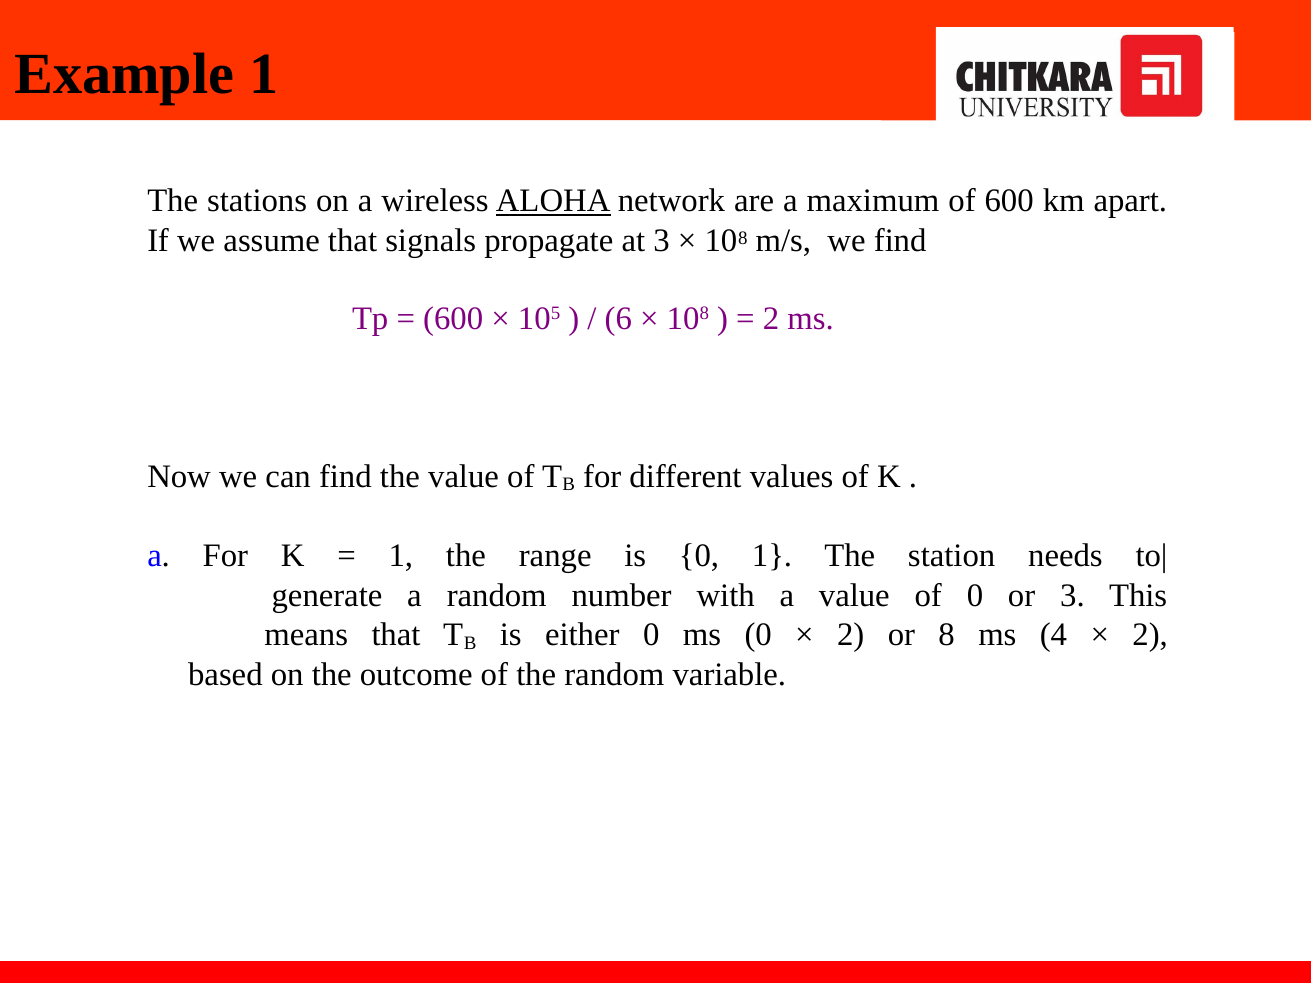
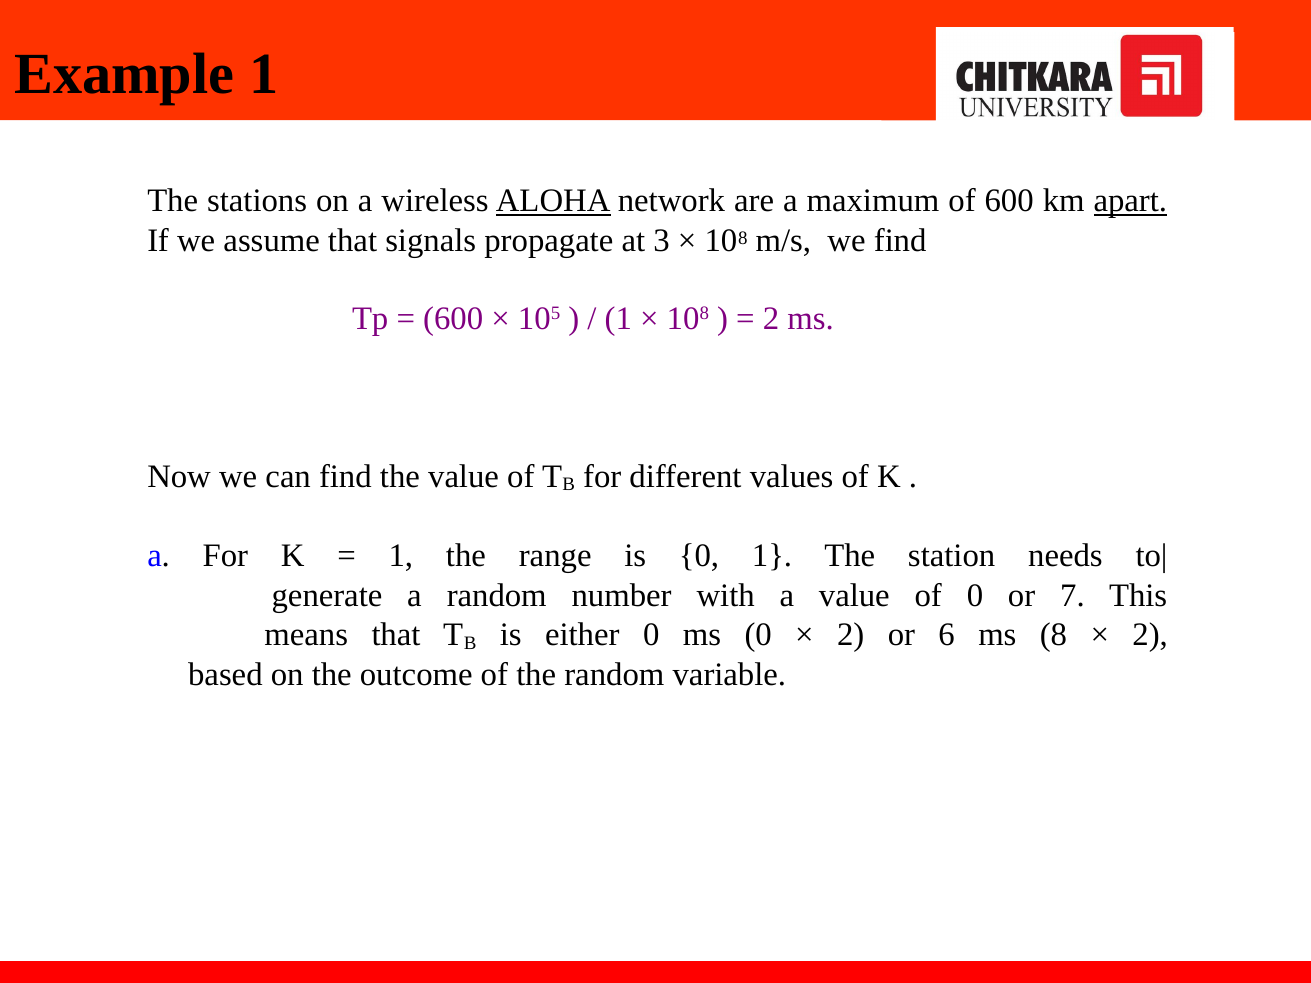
apart underline: none -> present (1130, 201)
6: 6 -> 1 (618, 319)
or 3: 3 -> 7 (1072, 595)
or 8: 8 -> 6 (947, 635)
ms 4: 4 -> 8 (1053, 635)
